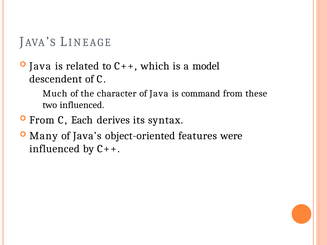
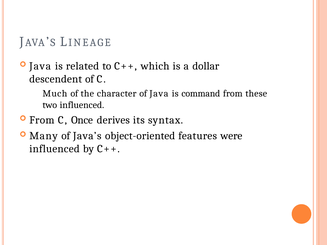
model: model -> dollar (206, 66)
Each: Each -> Once (82, 120)
